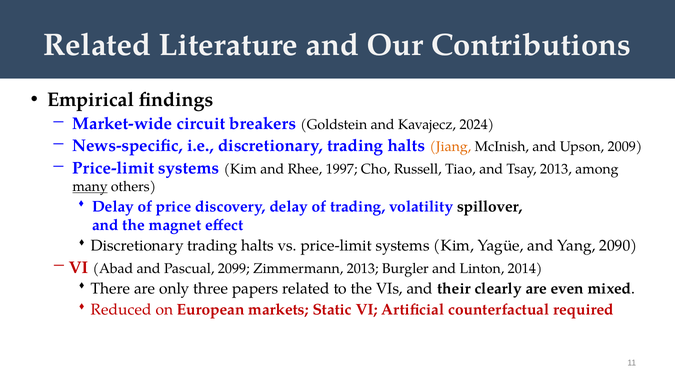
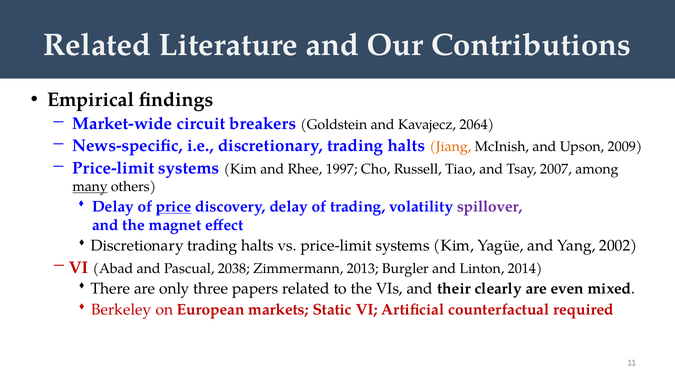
2024: 2024 -> 2064 (477, 124)
Tsay 2013: 2013 -> 2007 (556, 169)
price underline: none -> present (174, 206)
spillover colour: black -> purple (490, 206)
2090: 2090 -> 2002 (618, 246)
2099: 2099 -> 2038 (234, 268)
Reduced: Reduced -> Berkeley (121, 309)
